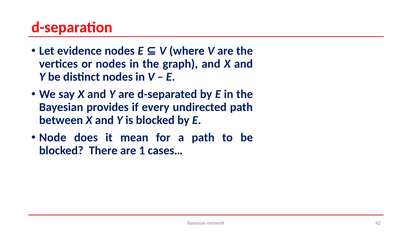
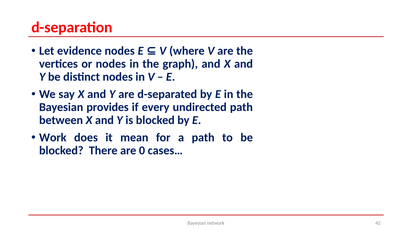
Node: Node -> Work (53, 137)
1: 1 -> 0 (142, 150)
